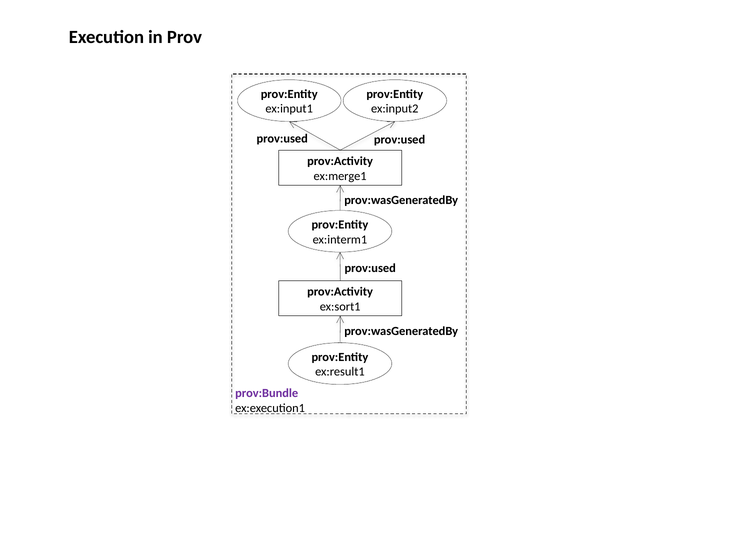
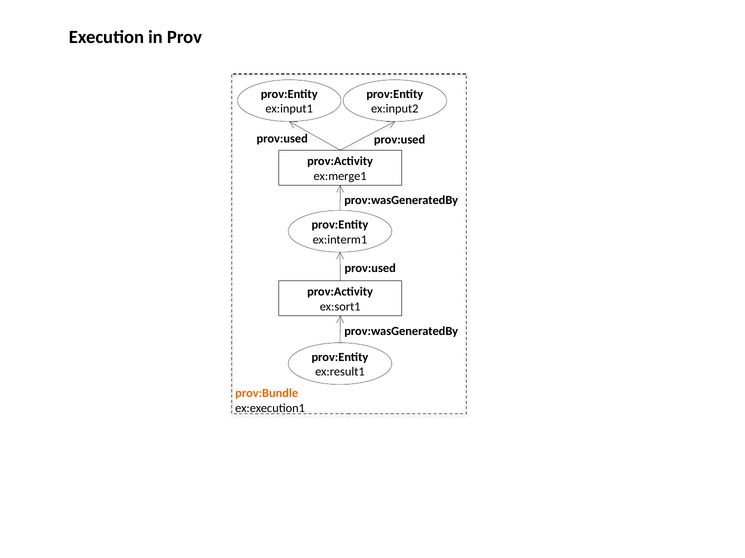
prov:Bundle colour: purple -> orange (267, 394)
